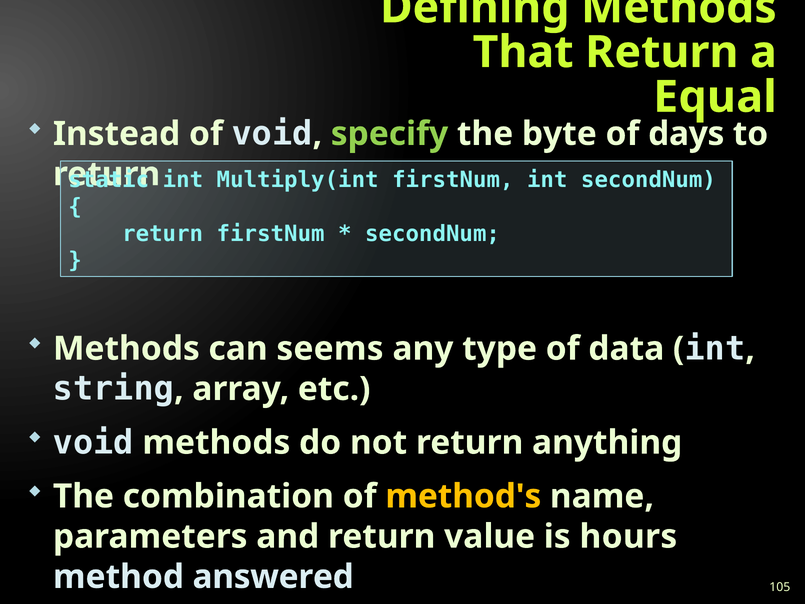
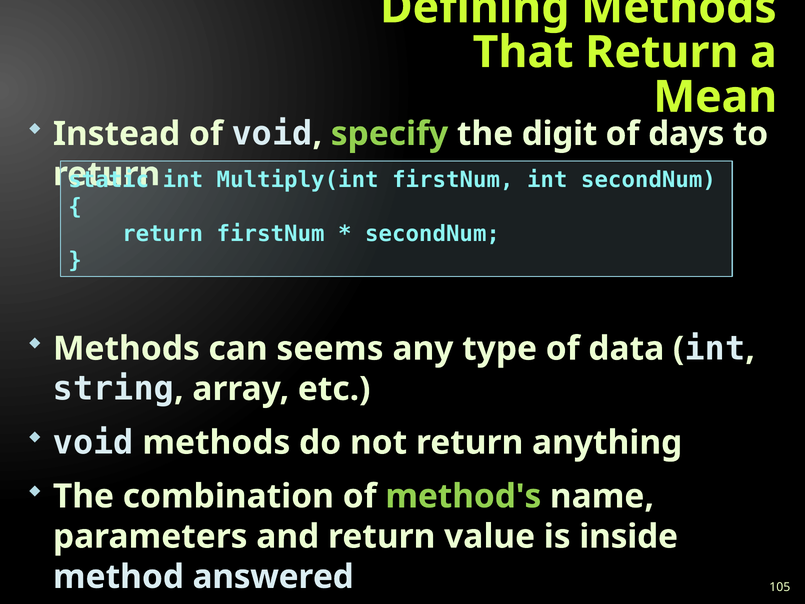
Equal: Equal -> Mean (715, 97)
byte: byte -> digit (560, 134)
method's colour: yellow -> light green (463, 496)
hours: hours -> inside (629, 536)
